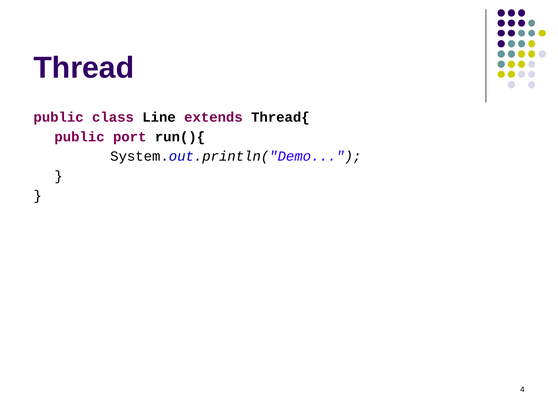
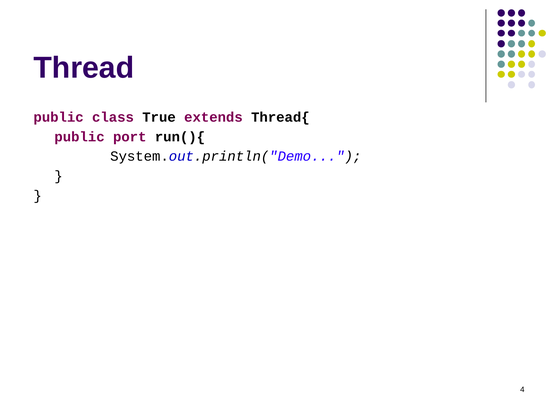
Line: Line -> True (159, 117)
